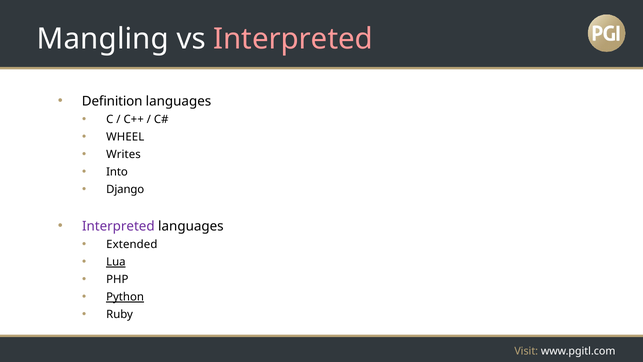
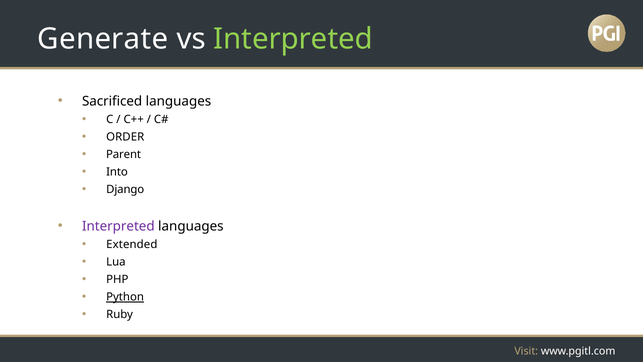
Mangling: Mangling -> Generate (103, 39)
Interpreted colour: pink -> light green (293, 39)
Definition: Definition -> Sacrificed (112, 101)
WHEEL: WHEEL -> ORDER (125, 137)
Writes: Writes -> Parent (124, 154)
Lua underline: present -> none (116, 262)
